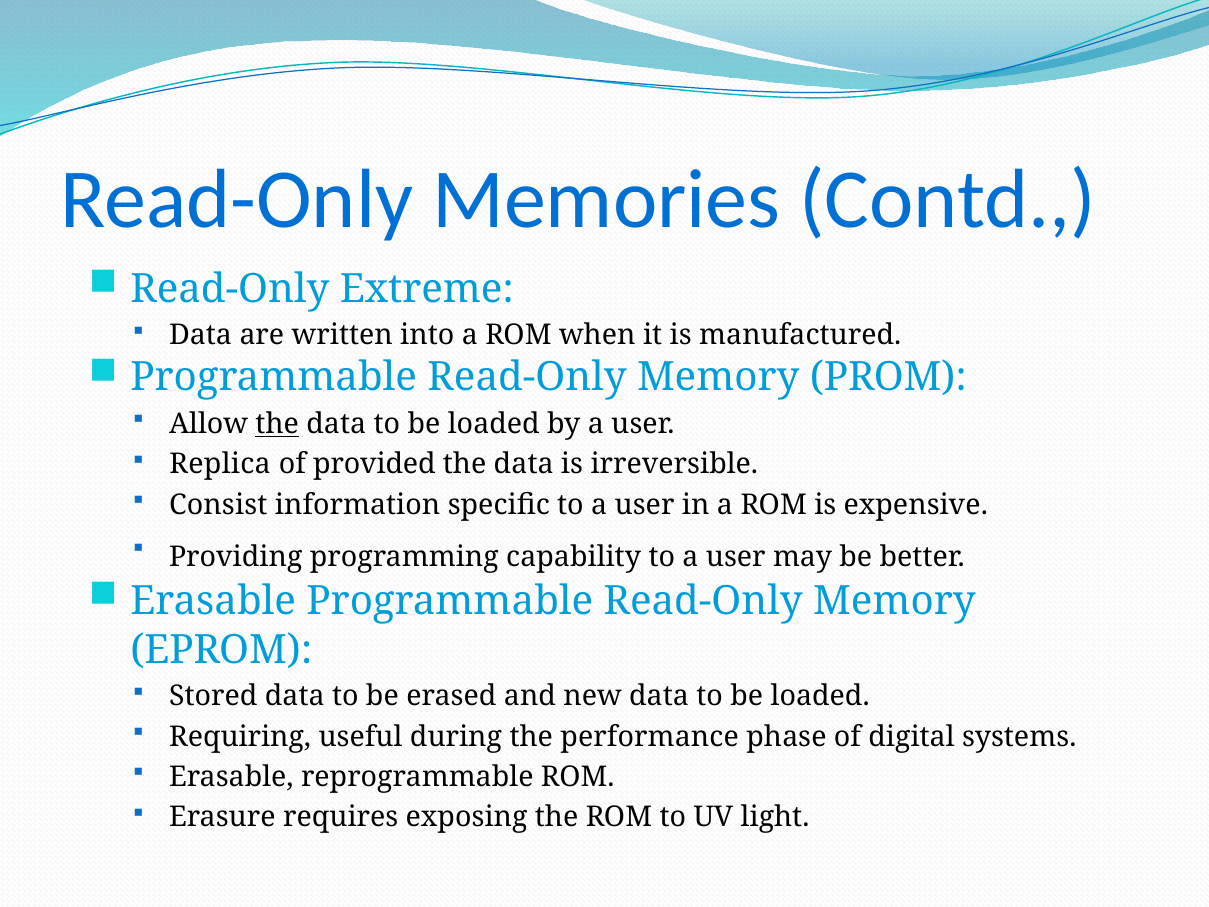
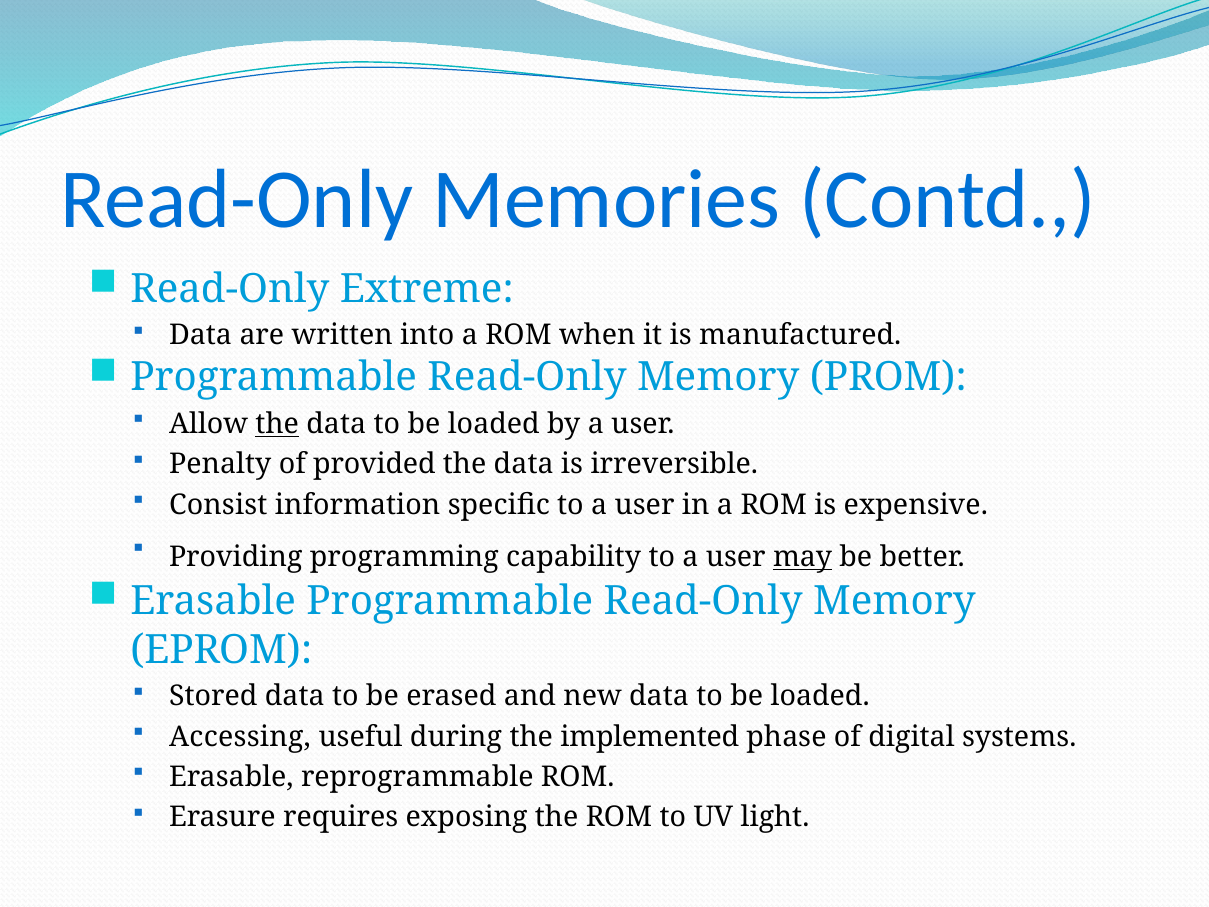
Replica: Replica -> Penalty (220, 464)
may underline: none -> present (803, 557)
Requiring: Requiring -> Accessing (240, 736)
performance: performance -> implemented (650, 736)
